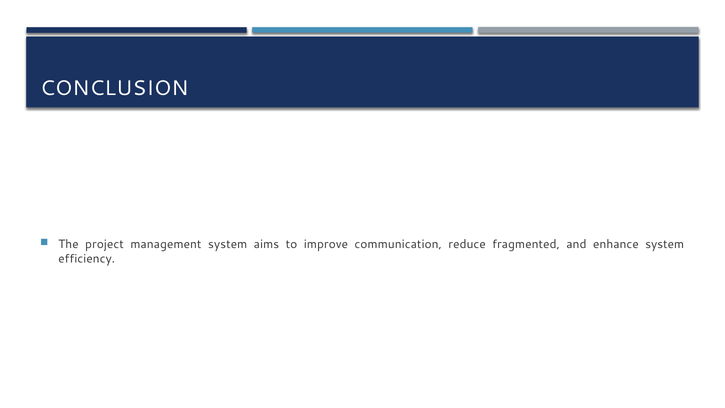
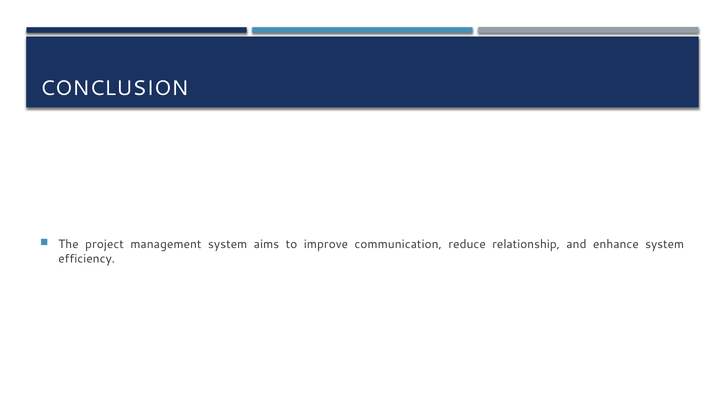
fragmented: fragmented -> relationship (526, 244)
